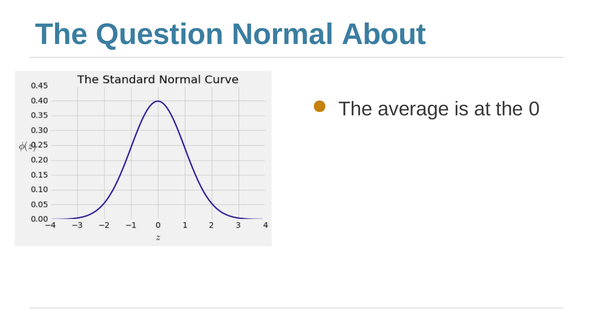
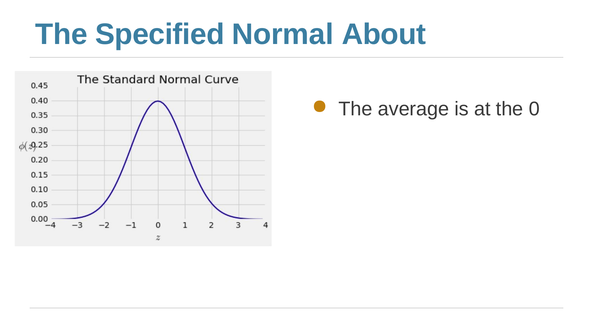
Question: Question -> Specified (160, 34)
